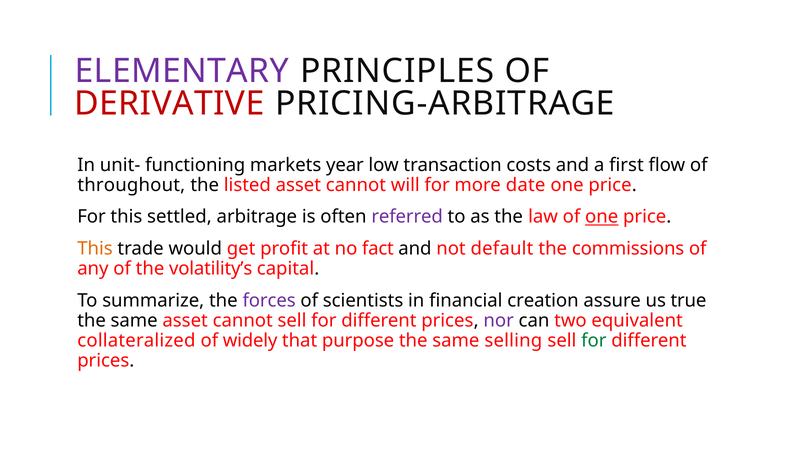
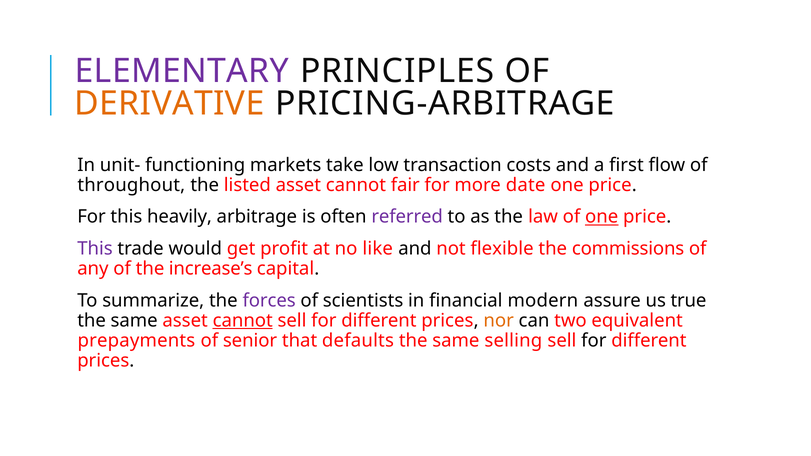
DERIVATIVE colour: red -> orange (169, 104)
year: year -> take (345, 165)
will: will -> fair (405, 185)
settled: settled -> heavily (180, 217)
This colour: orange -> purple (95, 249)
fact: fact -> like (378, 249)
default: default -> flexible (502, 249)
volatility’s: volatility’s -> increase’s (211, 269)
creation: creation -> modern (543, 301)
cannot underline: none -> present (243, 321)
nor colour: purple -> orange (499, 321)
collateralized: collateralized -> prepayments (136, 341)
widely: widely -> senior (250, 341)
purpose: purpose -> defaults (358, 341)
for colour: green -> black (594, 341)
